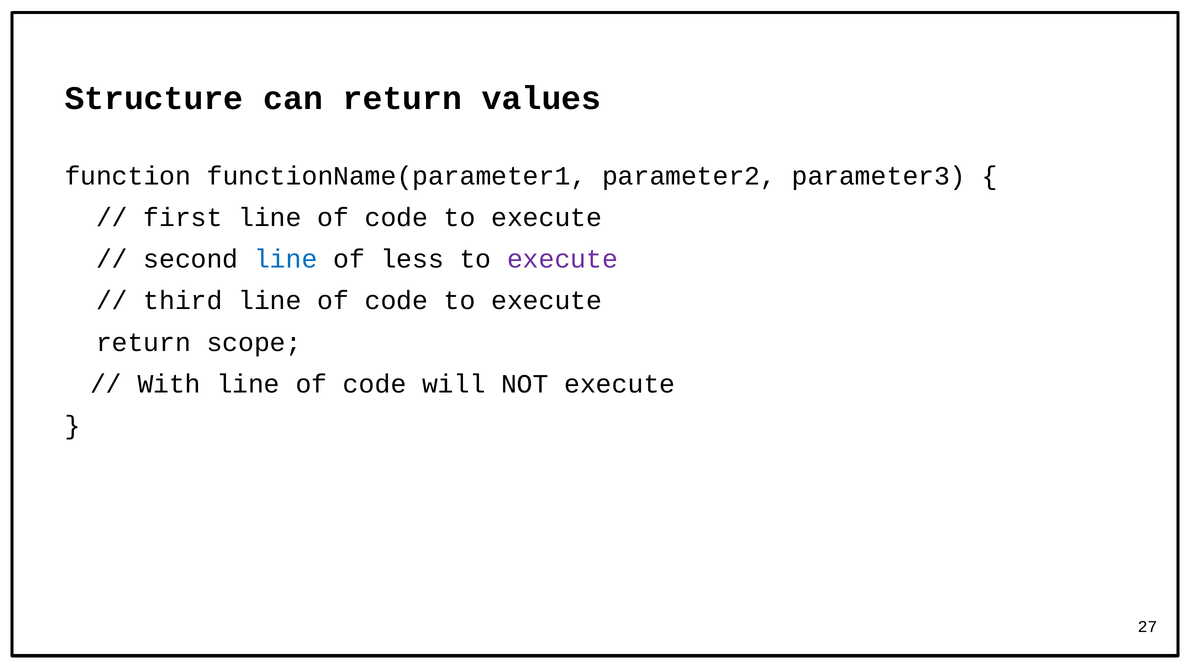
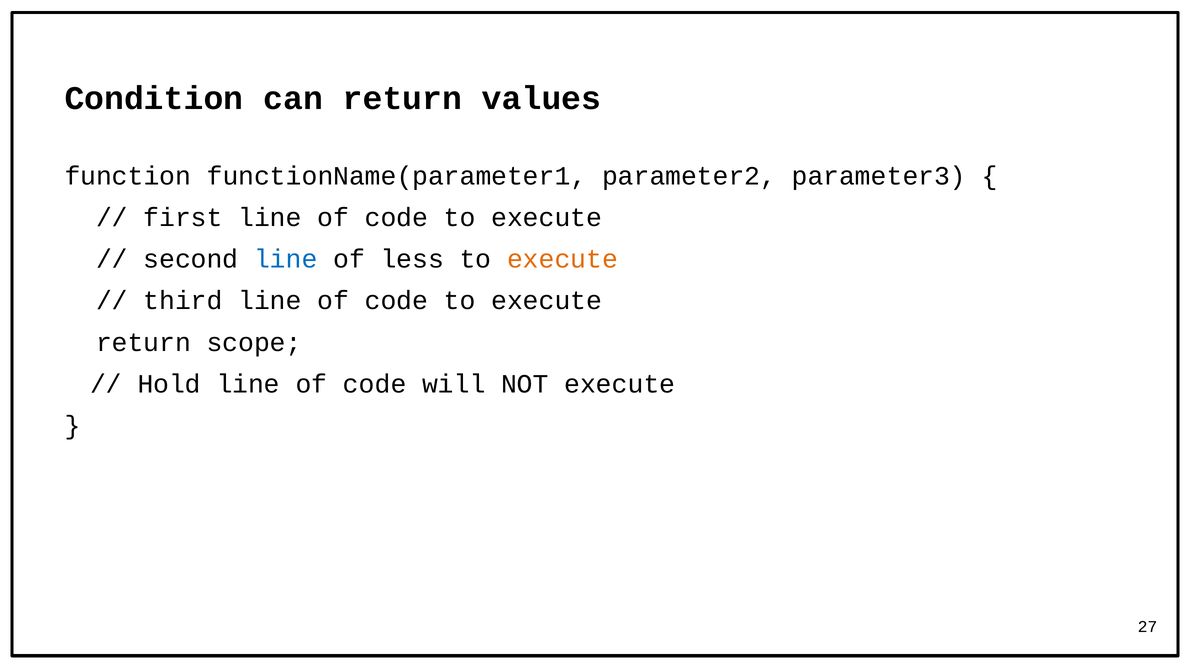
Structure: Structure -> Condition (154, 98)
execute colour: purple -> orange (563, 259)
With: With -> Hold (169, 384)
